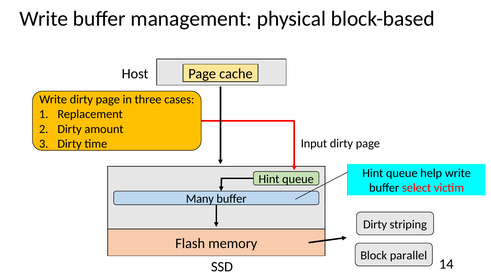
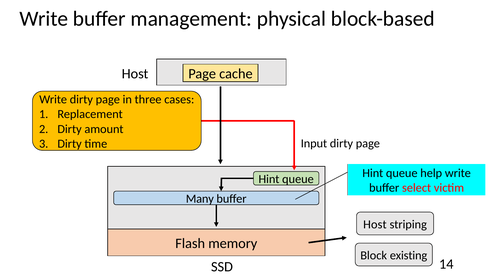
Dirty: Dirty -> Host (375, 224)
parallel: parallel -> existing (409, 256)
